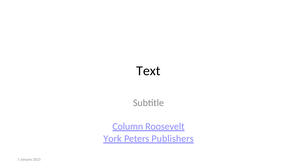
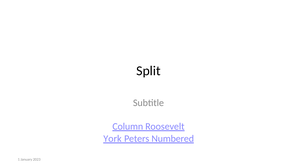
Text: Text -> Split (148, 71)
Publishers: Publishers -> Numbered (173, 139)
